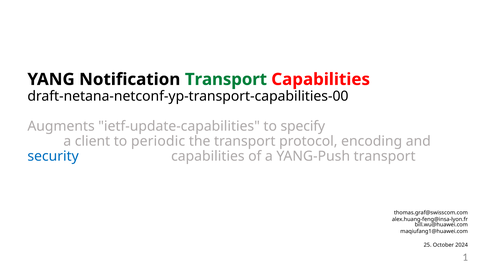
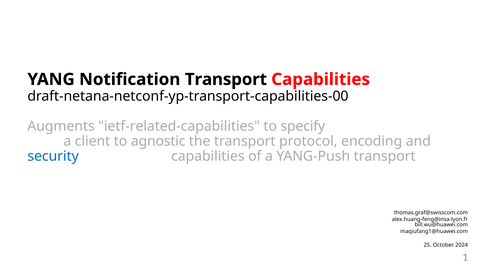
Transport colour: green -> black (226, 80)
ietf-update-capabilities: ietf-update-capabilities -> ietf-related-capabilities (179, 126)
periodic: periodic -> agnostic (158, 141)
